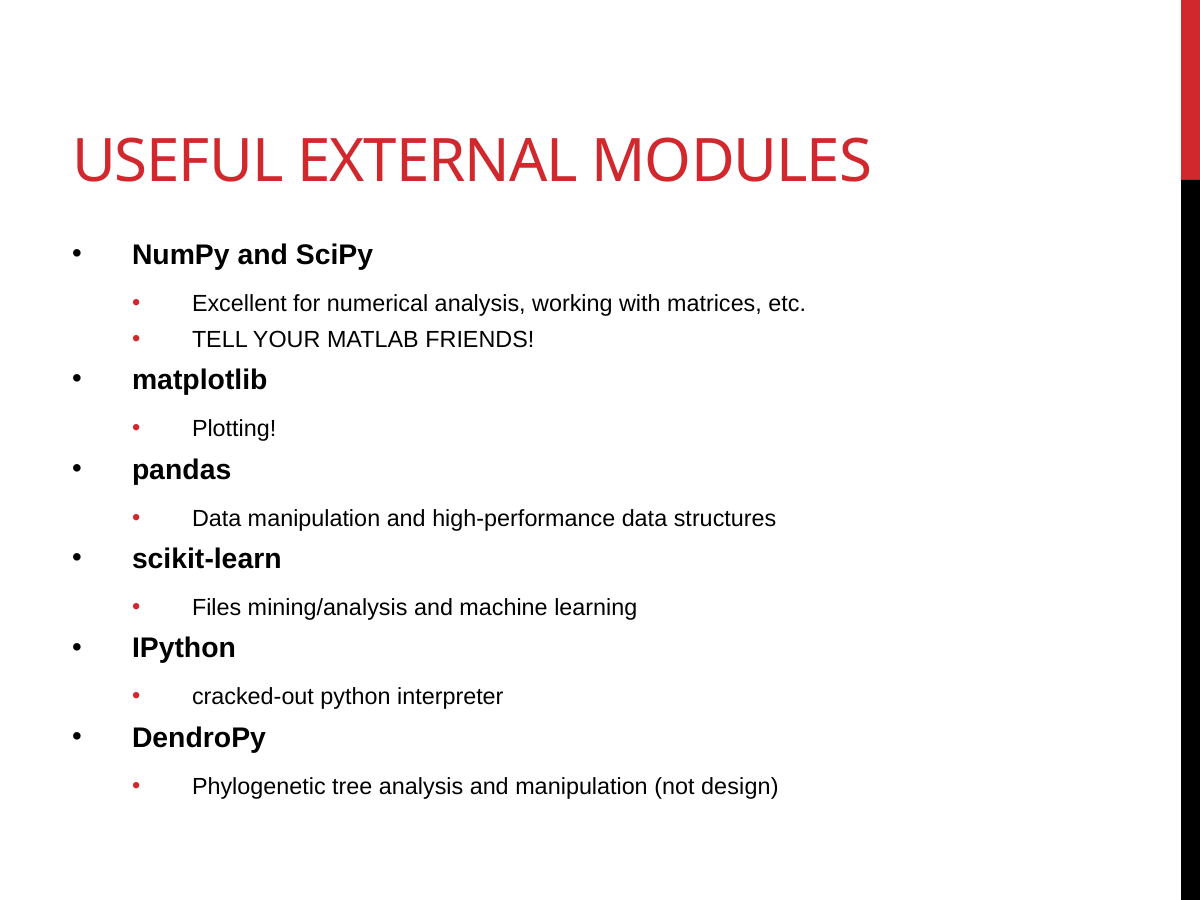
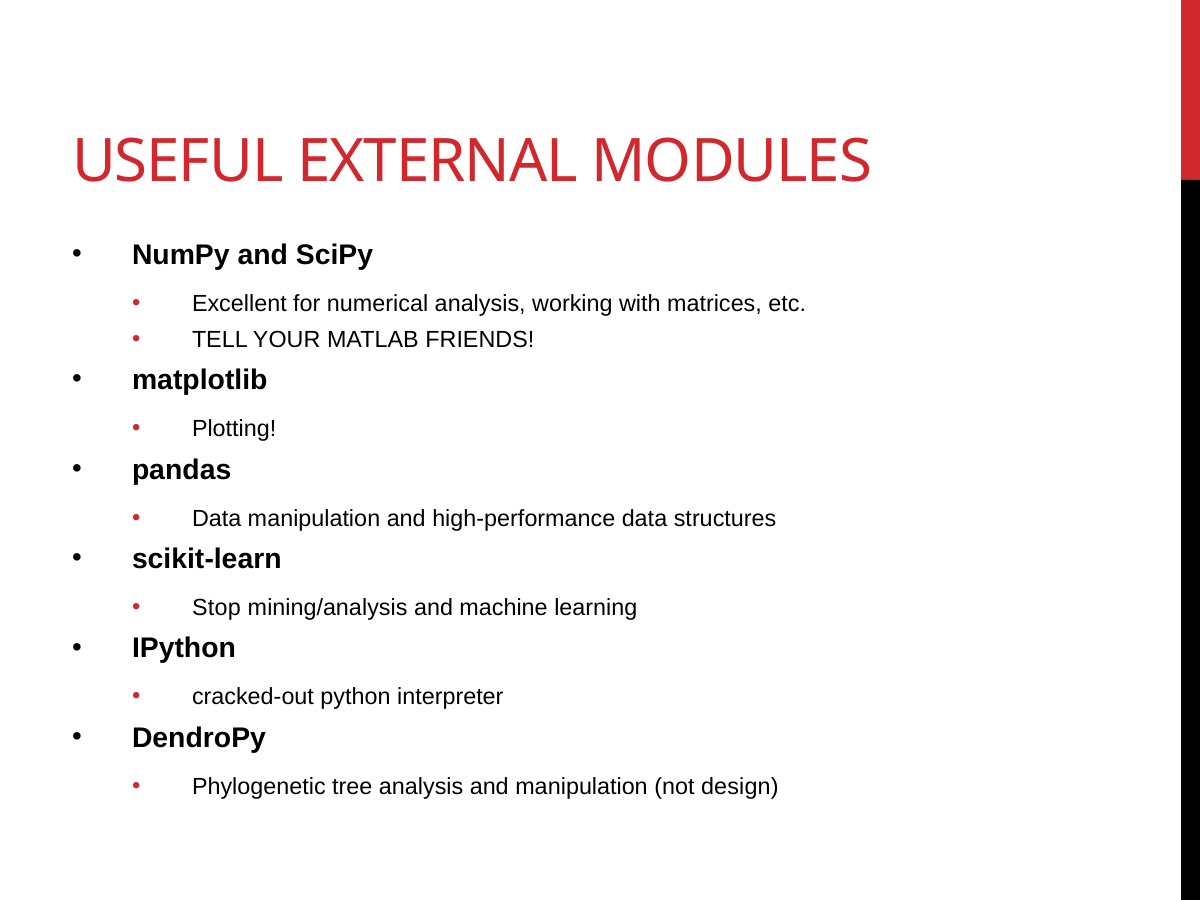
Files: Files -> Stop (217, 608)
